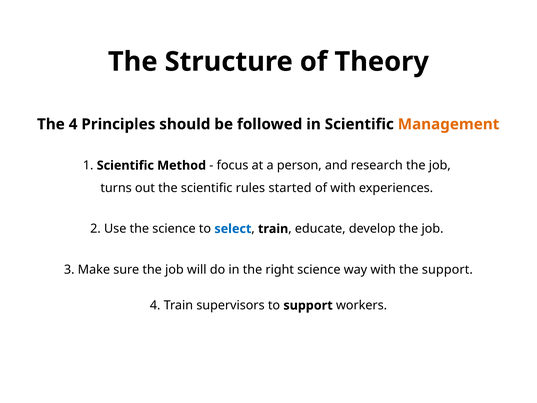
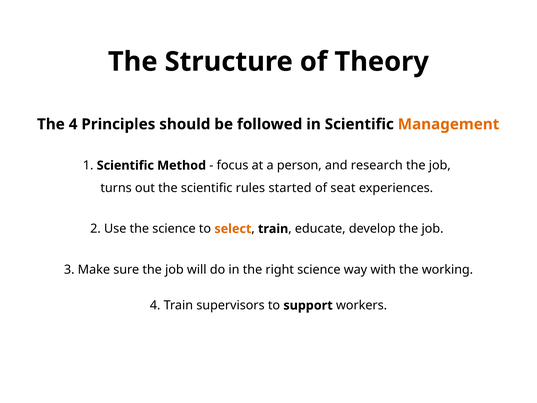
of with: with -> seat (343, 188)
select colour: blue -> orange (233, 229)
the support: support -> working (447, 269)
